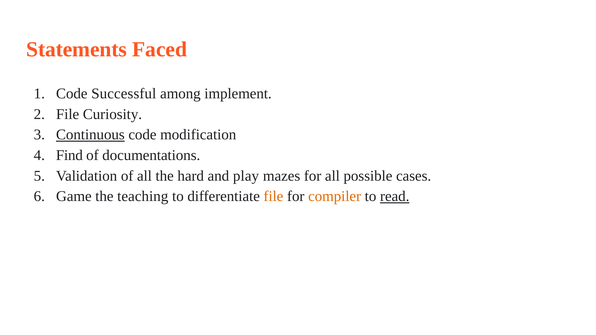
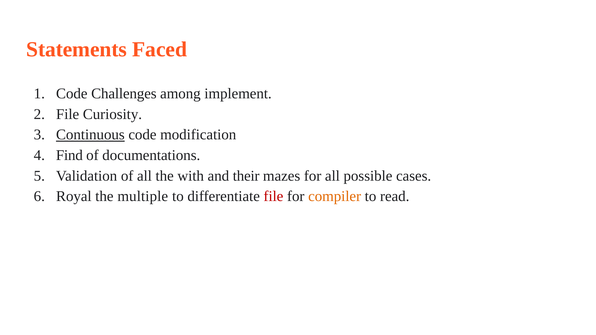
Successful: Successful -> Challenges (124, 94)
hard: hard -> with (191, 176)
play: play -> their (246, 176)
Game: Game -> Royal (74, 197)
teaching: teaching -> multiple (143, 197)
file colour: orange -> red (273, 197)
read underline: present -> none (395, 197)
